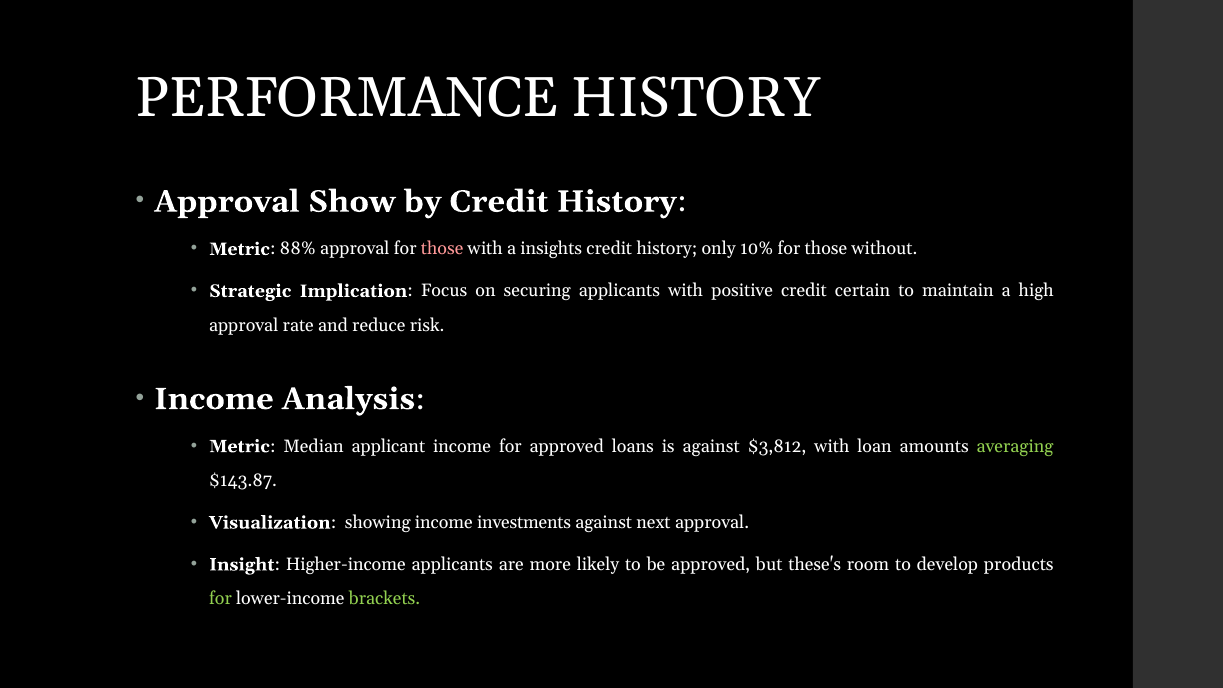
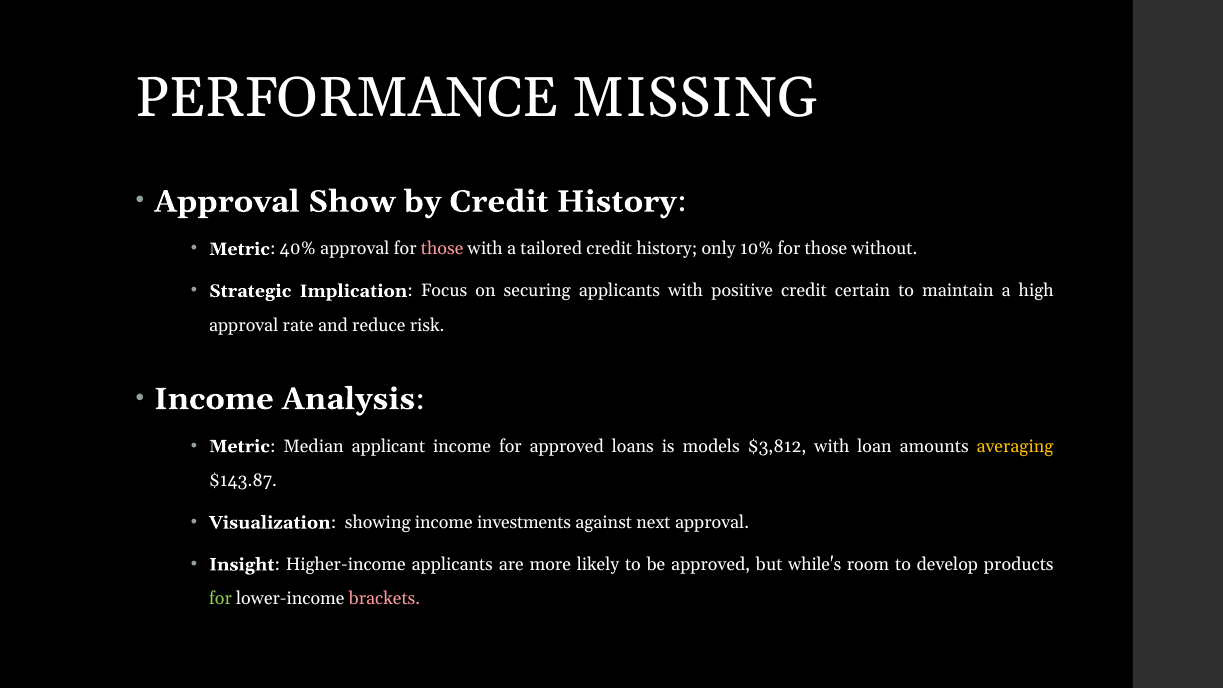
PERFORMANCE HISTORY: HISTORY -> MISSING (696, 98)
88%: 88% -> 40% (298, 249)
insights: insights -> tailored (551, 249)
is against: against -> models (711, 446)
averaging colour: light green -> yellow (1015, 446)
these's: these's -> while's (815, 565)
brackets colour: light green -> pink (385, 599)
